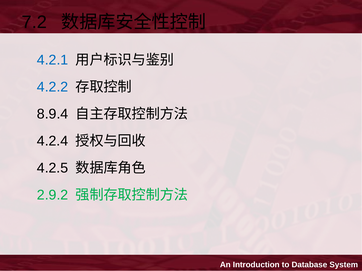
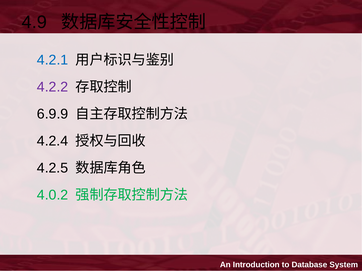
7.2: 7.2 -> 4.9 (34, 22)
4.2.2 colour: blue -> purple (53, 87)
8.9.4: 8.9.4 -> 6.9.9 (53, 114)
2.9.2: 2.9.2 -> 4.0.2 (53, 195)
